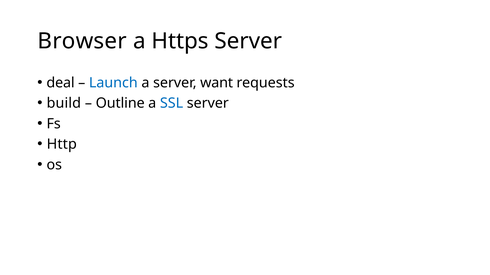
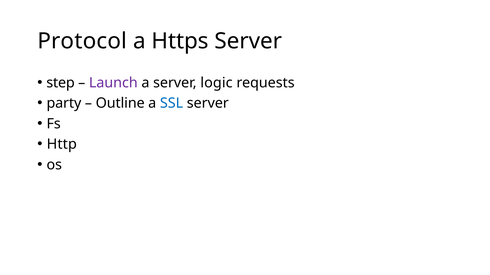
Browser: Browser -> Protocol (82, 41)
deal: deal -> step (61, 83)
Launch colour: blue -> purple (113, 83)
want: want -> logic (216, 83)
build: build -> party (64, 103)
